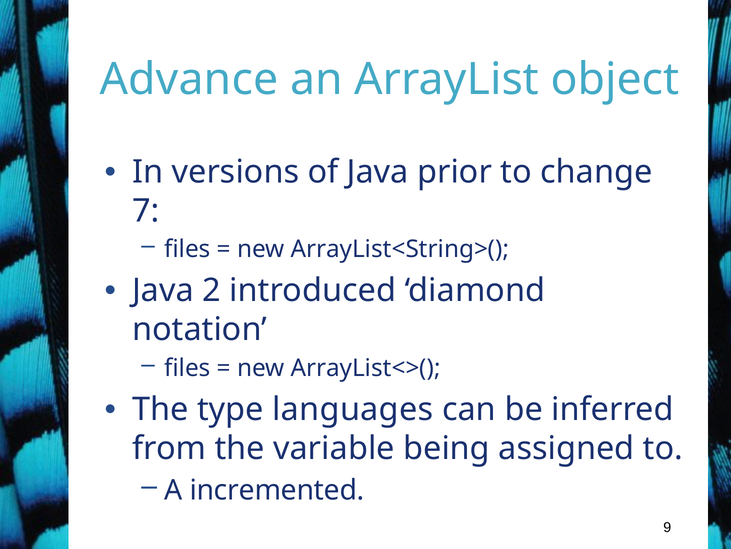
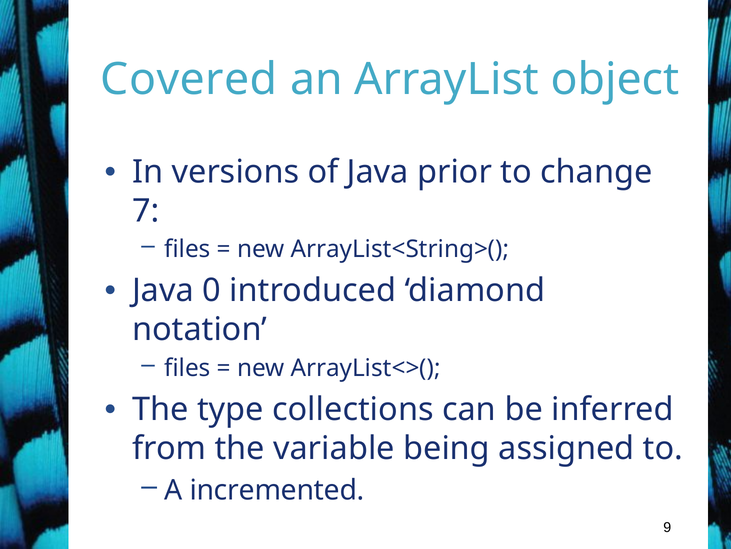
Advance: Advance -> Covered (189, 79)
2: 2 -> 0 (212, 290)
languages: languages -> collections (353, 409)
